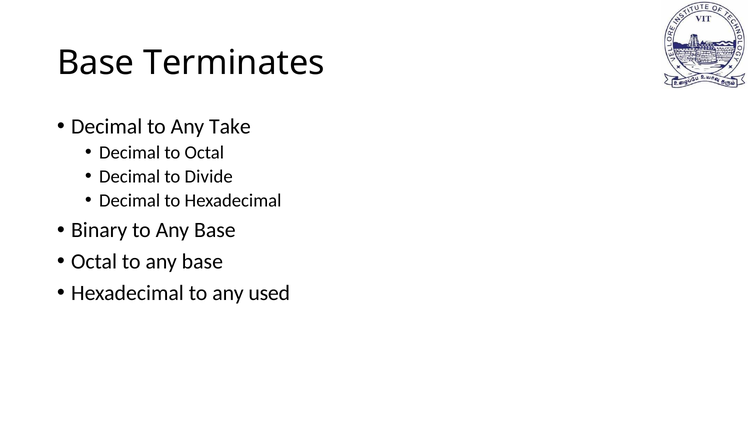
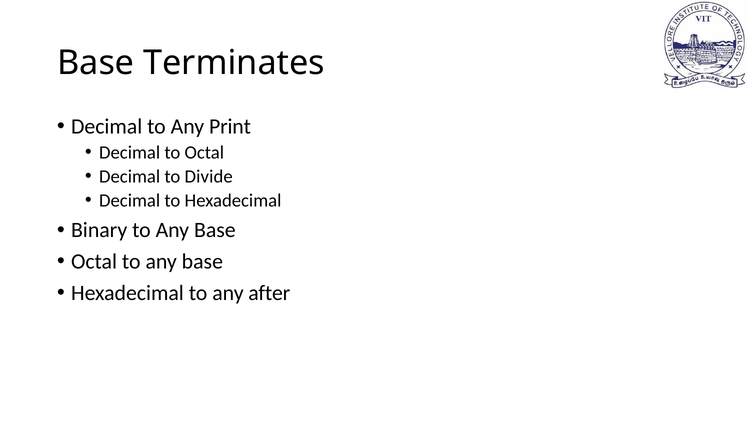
Take: Take -> Print (230, 126)
used: used -> after (269, 293)
